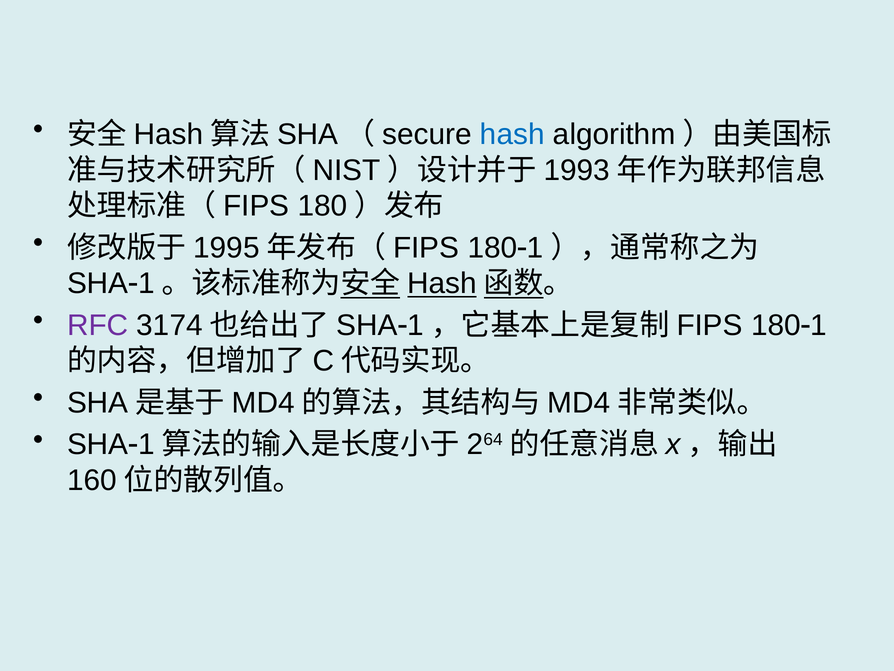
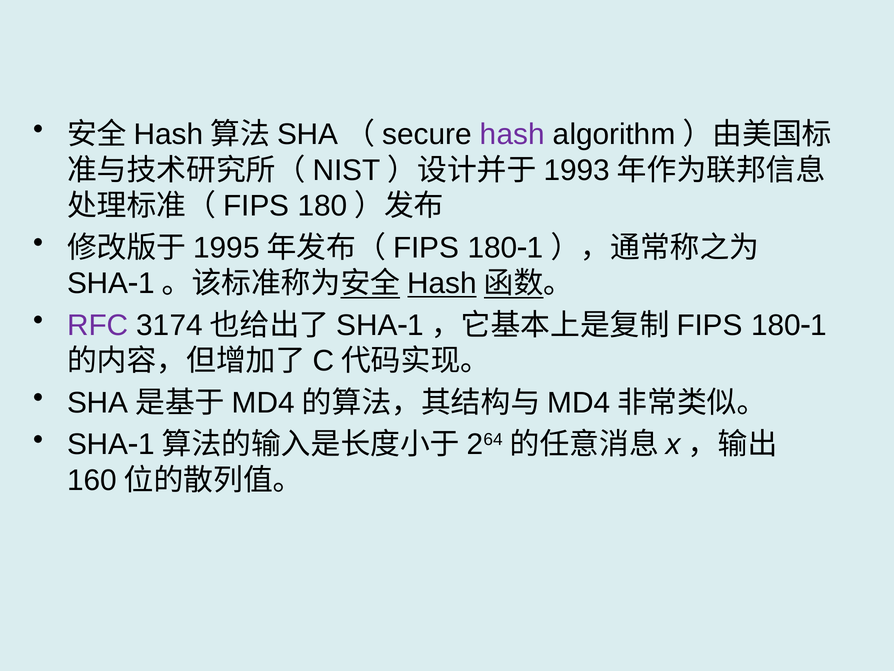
hash colour: blue -> purple (512, 134)
